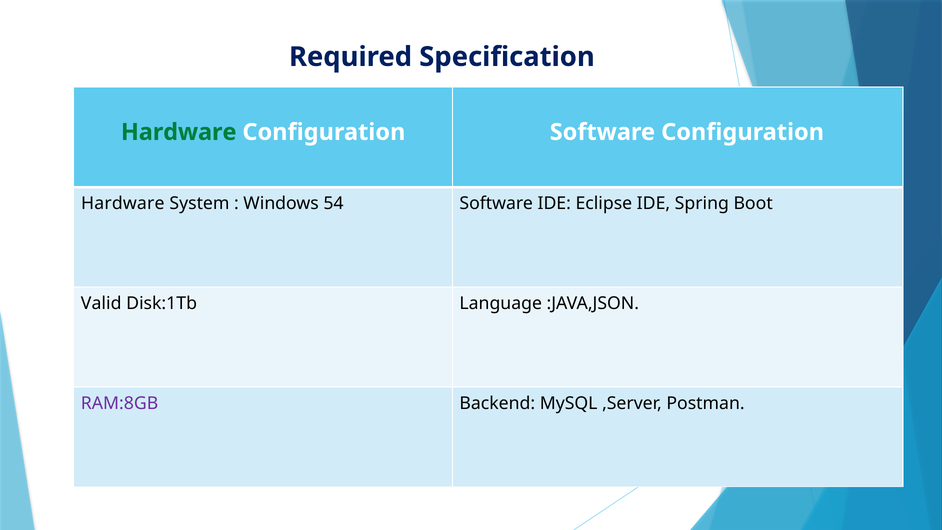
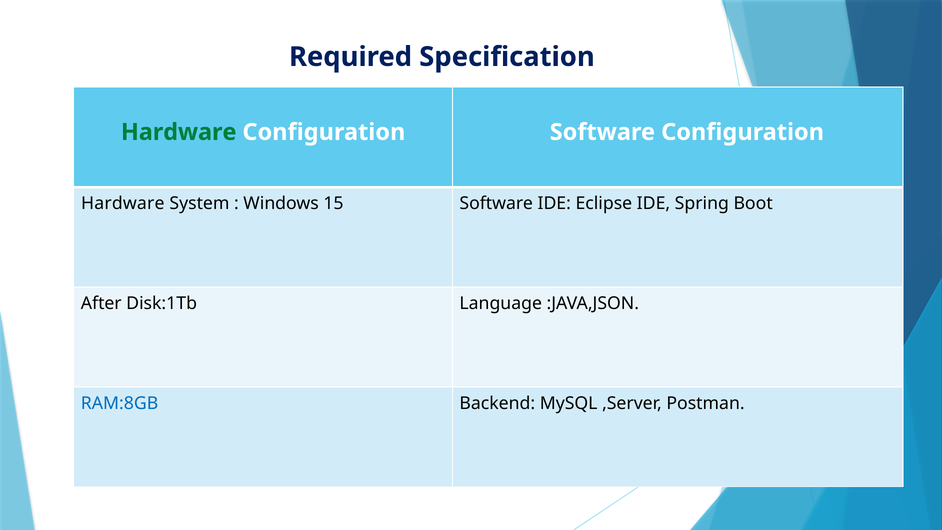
54: 54 -> 15 (333, 204)
Valid: Valid -> After (101, 303)
RAM:8GB colour: purple -> blue (120, 403)
